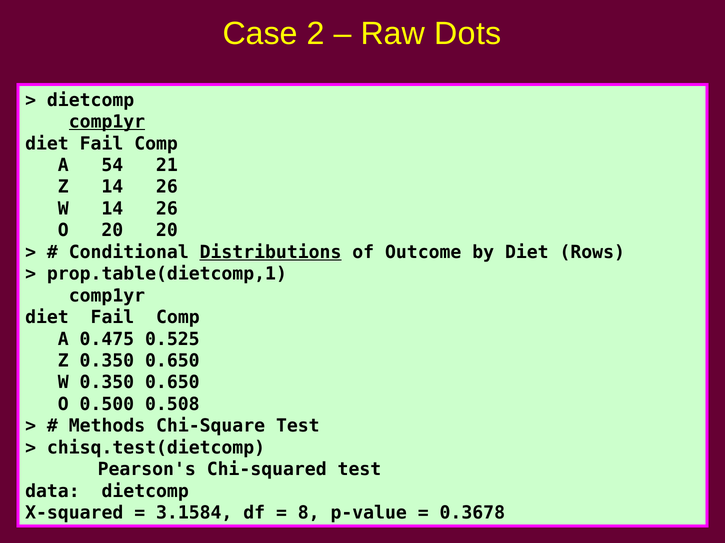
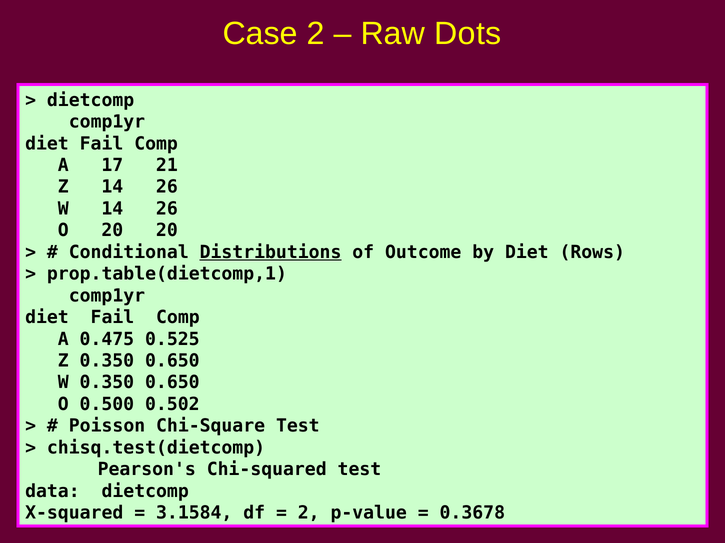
comp1yr underline: present -> none (107, 122)
54: 54 -> 17 (112, 166)
0.508: 0.508 -> 0.502 (172, 405)
Methods: Methods -> Poisson (107, 427)
8: 8 -> 2 (309, 514)
